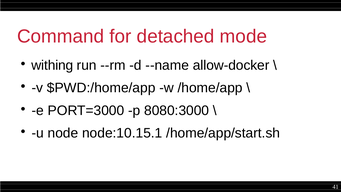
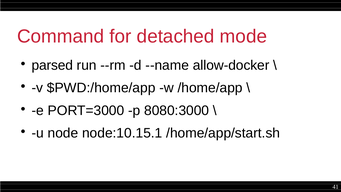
withing: withing -> parsed (52, 65)
